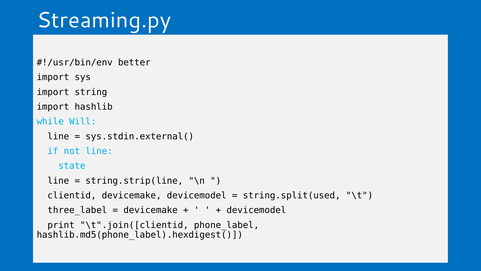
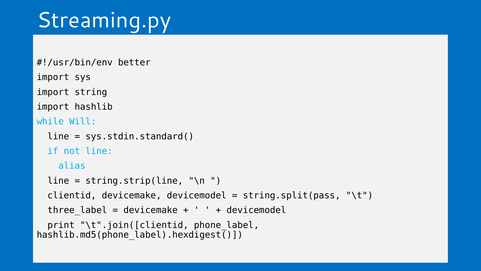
sys.stdin.external(: sys.stdin.external( -> sys.stdin.standard( (140, 136)
state: state -> alias (72, 166)
string.split(used: string.split(used -> string.split(pass (292, 195)
